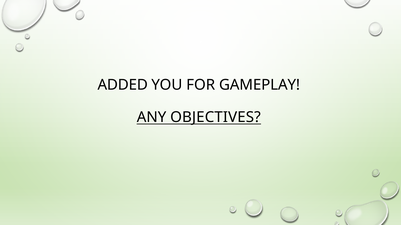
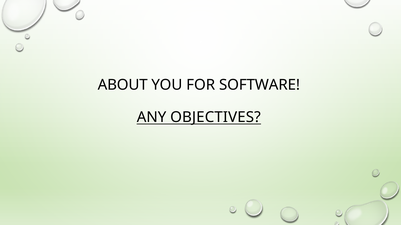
ADDED: ADDED -> ABOUT (123, 85)
GAMEPLAY: GAMEPLAY -> SOFTWARE (260, 85)
